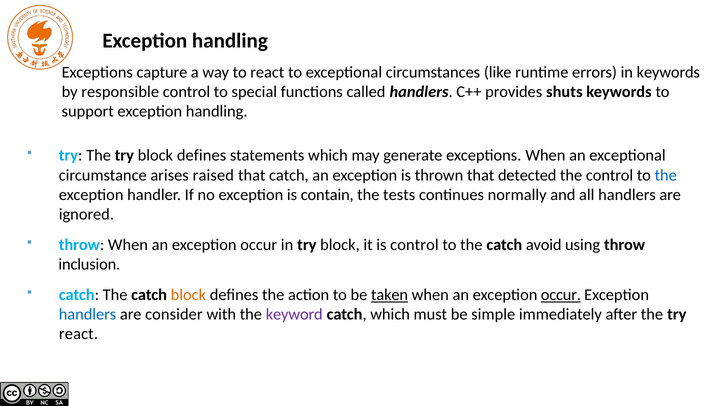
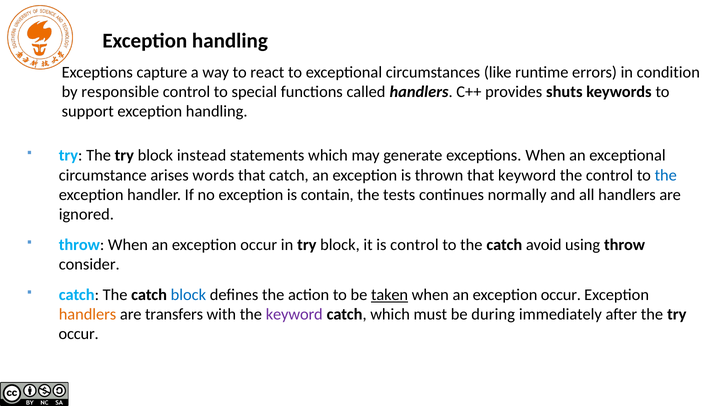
in keywords: keywords -> condition (668, 72)
try block defines: defines -> instead (202, 156)
raised: raised -> words (213, 175)
that detected: detected -> keyword (527, 175)
inclusion: inclusion -> consider (89, 265)
block colour: orange -> blue (188, 295)
occur underline: present -> none (561, 295)
handlers colour: blue -> orange (88, 314)
consider: consider -> transfers (174, 314)
simple: simple -> during (493, 314)
react: react -> occur (79, 334)
